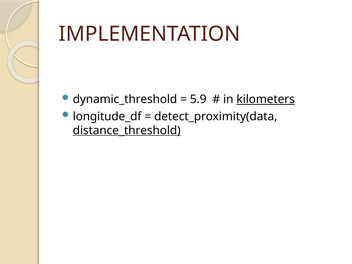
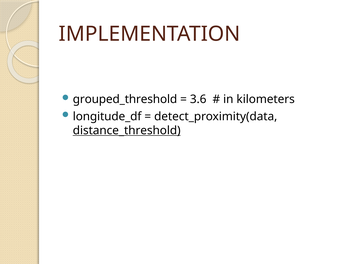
dynamic_threshold: dynamic_threshold -> grouped_threshold (125, 99)
5.9: 5.9 -> 3.6 (198, 99)
kilometers underline: present -> none (266, 99)
